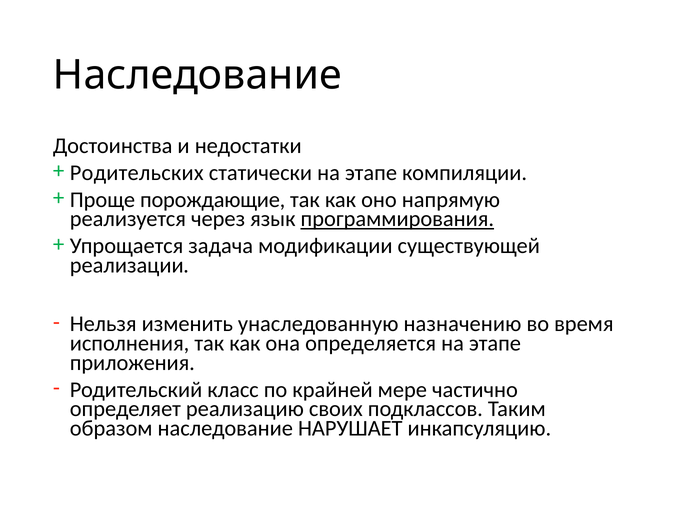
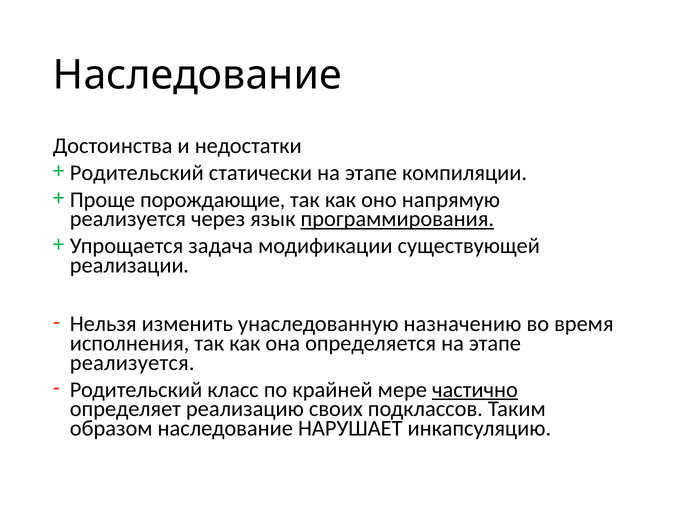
Родительских: Родительских -> Родительский (137, 173)
приложения: приложения -> реализуется (132, 363)
частично underline: none -> present (475, 389)
